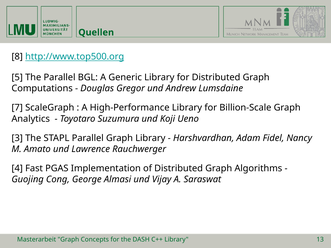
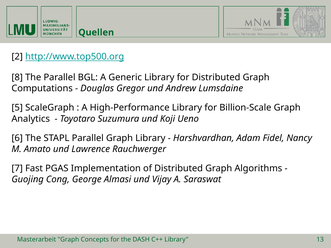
8: 8 -> 2 (17, 57)
5: 5 -> 8 (17, 77)
7: 7 -> 5 (17, 108)
3: 3 -> 6 (17, 138)
4: 4 -> 7 (17, 169)
